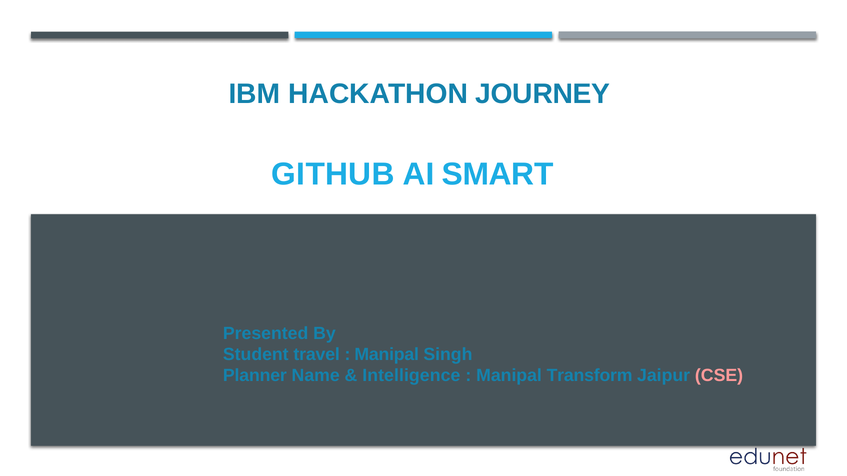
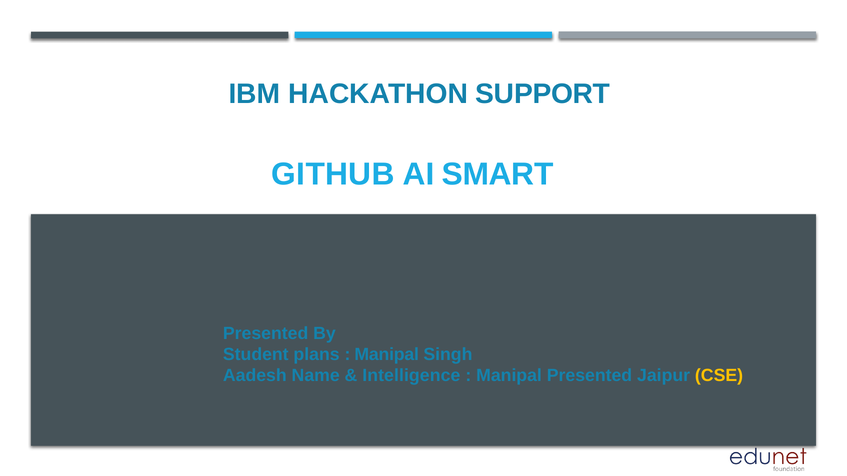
JOURNEY: JOURNEY -> SUPPORT (543, 94)
travel: travel -> plans (317, 355)
Planner: Planner -> Aadesh (255, 376)
Manipal Transform: Transform -> Presented (589, 376)
CSE colour: pink -> yellow (719, 376)
